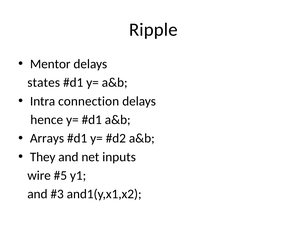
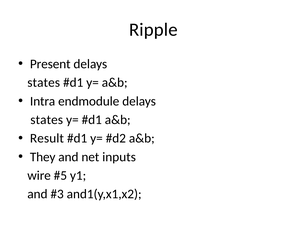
Mentor: Mentor -> Present (50, 64)
connection: connection -> endmodule (89, 101)
hence: hence -> states (47, 120)
Arrays: Arrays -> Result (47, 139)
